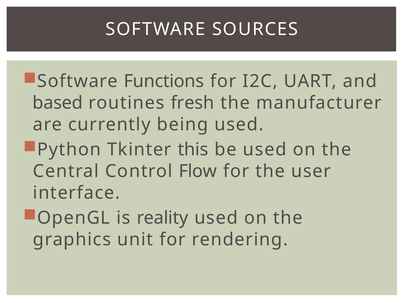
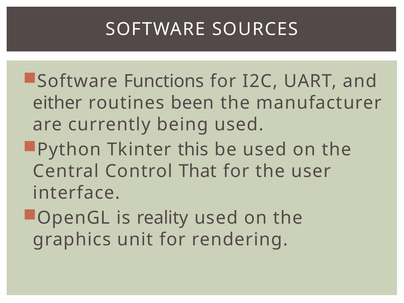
based: based -> either (58, 103)
fresh: fresh -> been (192, 103)
Flow: Flow -> That (198, 171)
